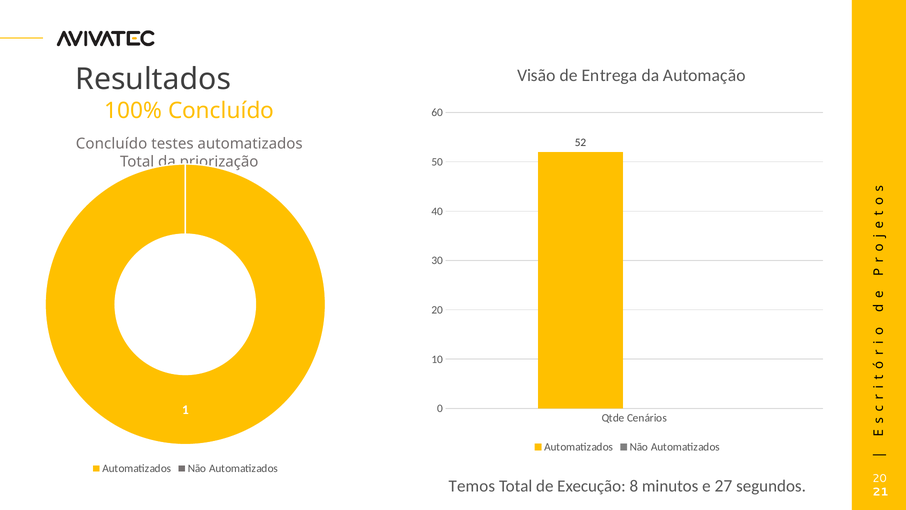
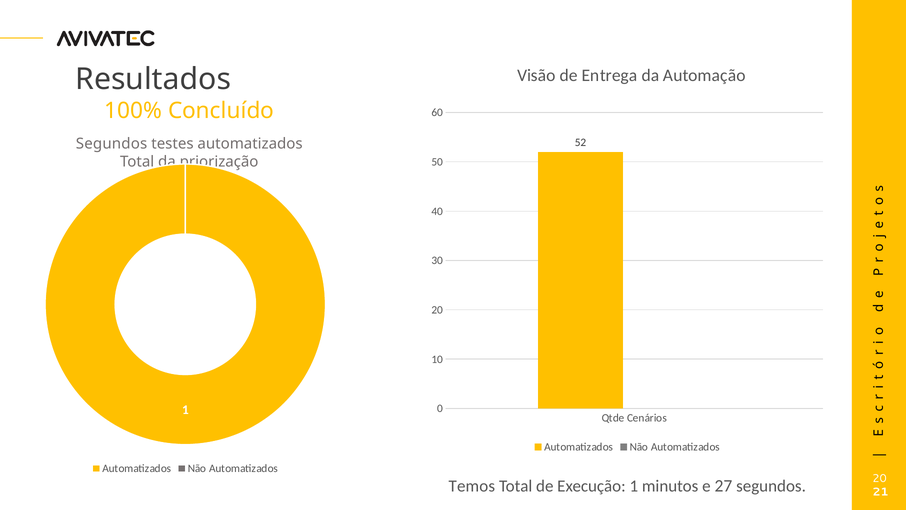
Concluído: Concluído -> Segundos (112, 143)
Execução 8: 8 -> 1 (634, 486)
